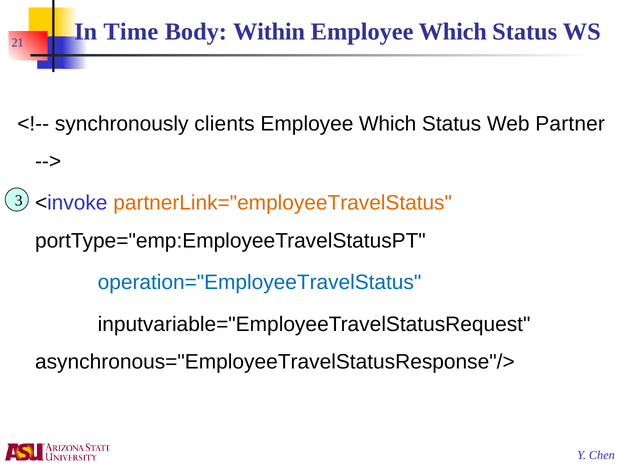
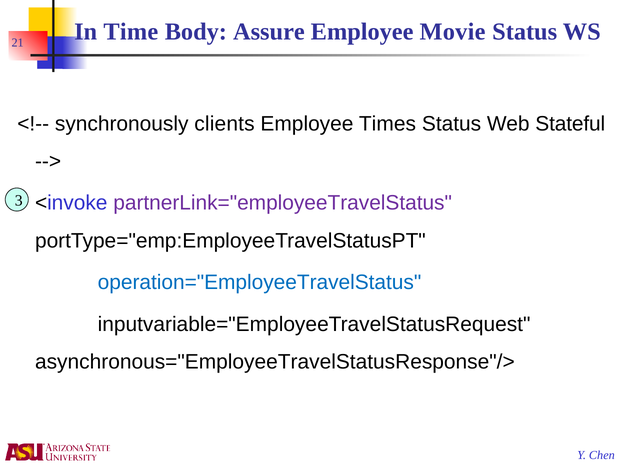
Within: Within -> Assure (269, 32)
Which: Which -> Movie (453, 32)
Which: Which -> Times (387, 124)
Partner: Partner -> Stateful (570, 124)
partnerLink="employeeTravelStatus colour: orange -> purple (283, 203)
